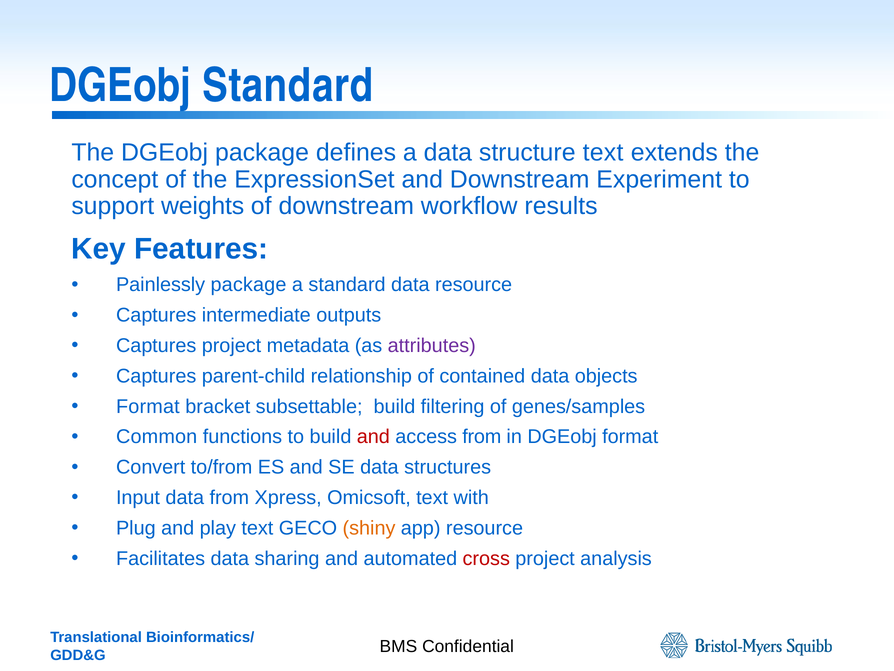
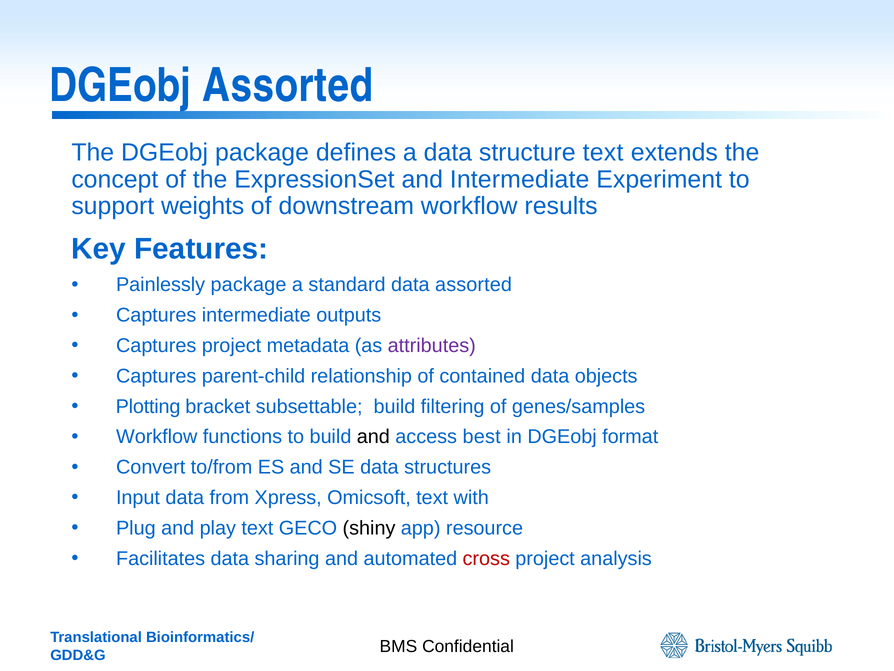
DGEobj Standard: Standard -> Assorted (288, 86)
and Downstream: Downstream -> Intermediate (520, 179)
data resource: resource -> assorted (474, 285)
Format: Format -> Plotting (148, 406)
Common: Common -> Workflow (157, 437)
and colour: red -> black (373, 437)
access from: from -> best (482, 437)
shiny colour: orange -> black (369, 528)
